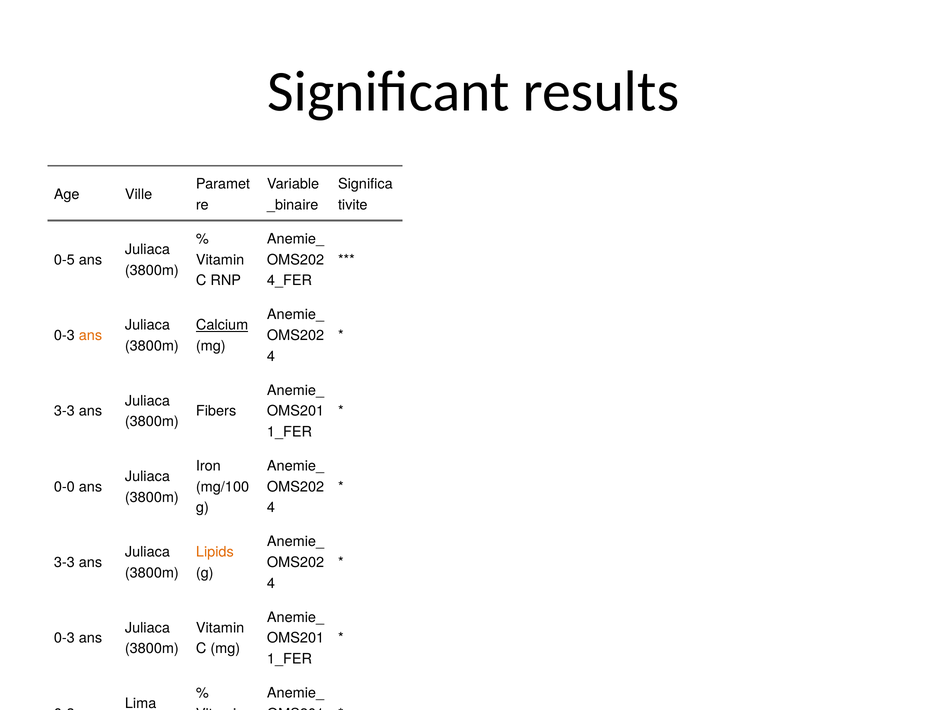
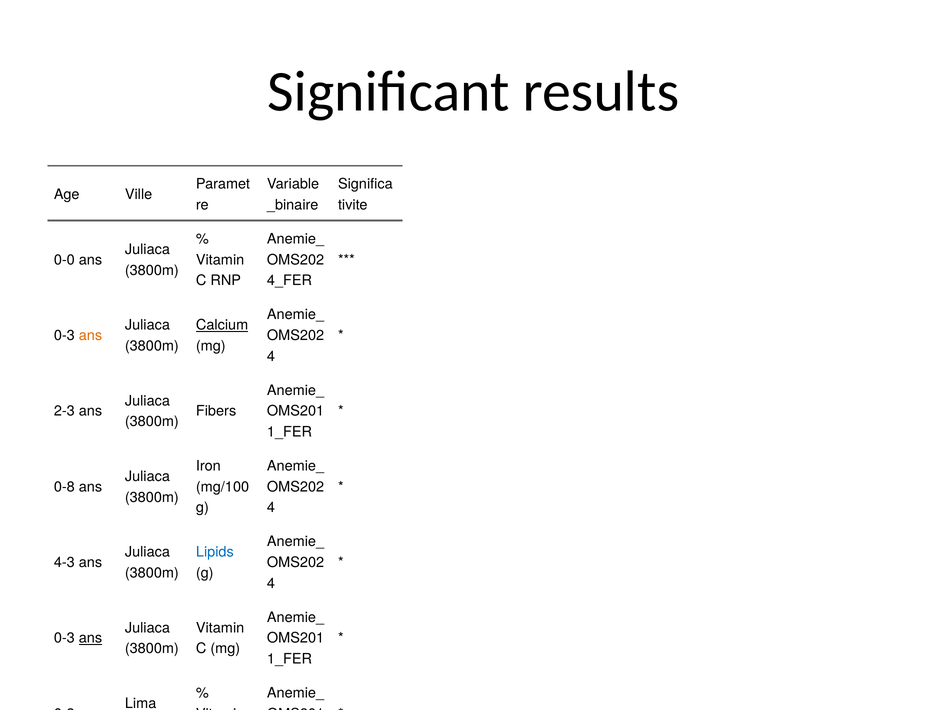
0-5: 0-5 -> 0-0 (64, 260)
3-3: 3-3 -> 2-3 (64, 411)
0-0: 0-0 -> 0-8 (64, 487)
Lipids colour: orange -> blue (215, 552)
3-3: 3-3 -> 4-3 (64, 563)
ans underline: none -> present (90, 638)
